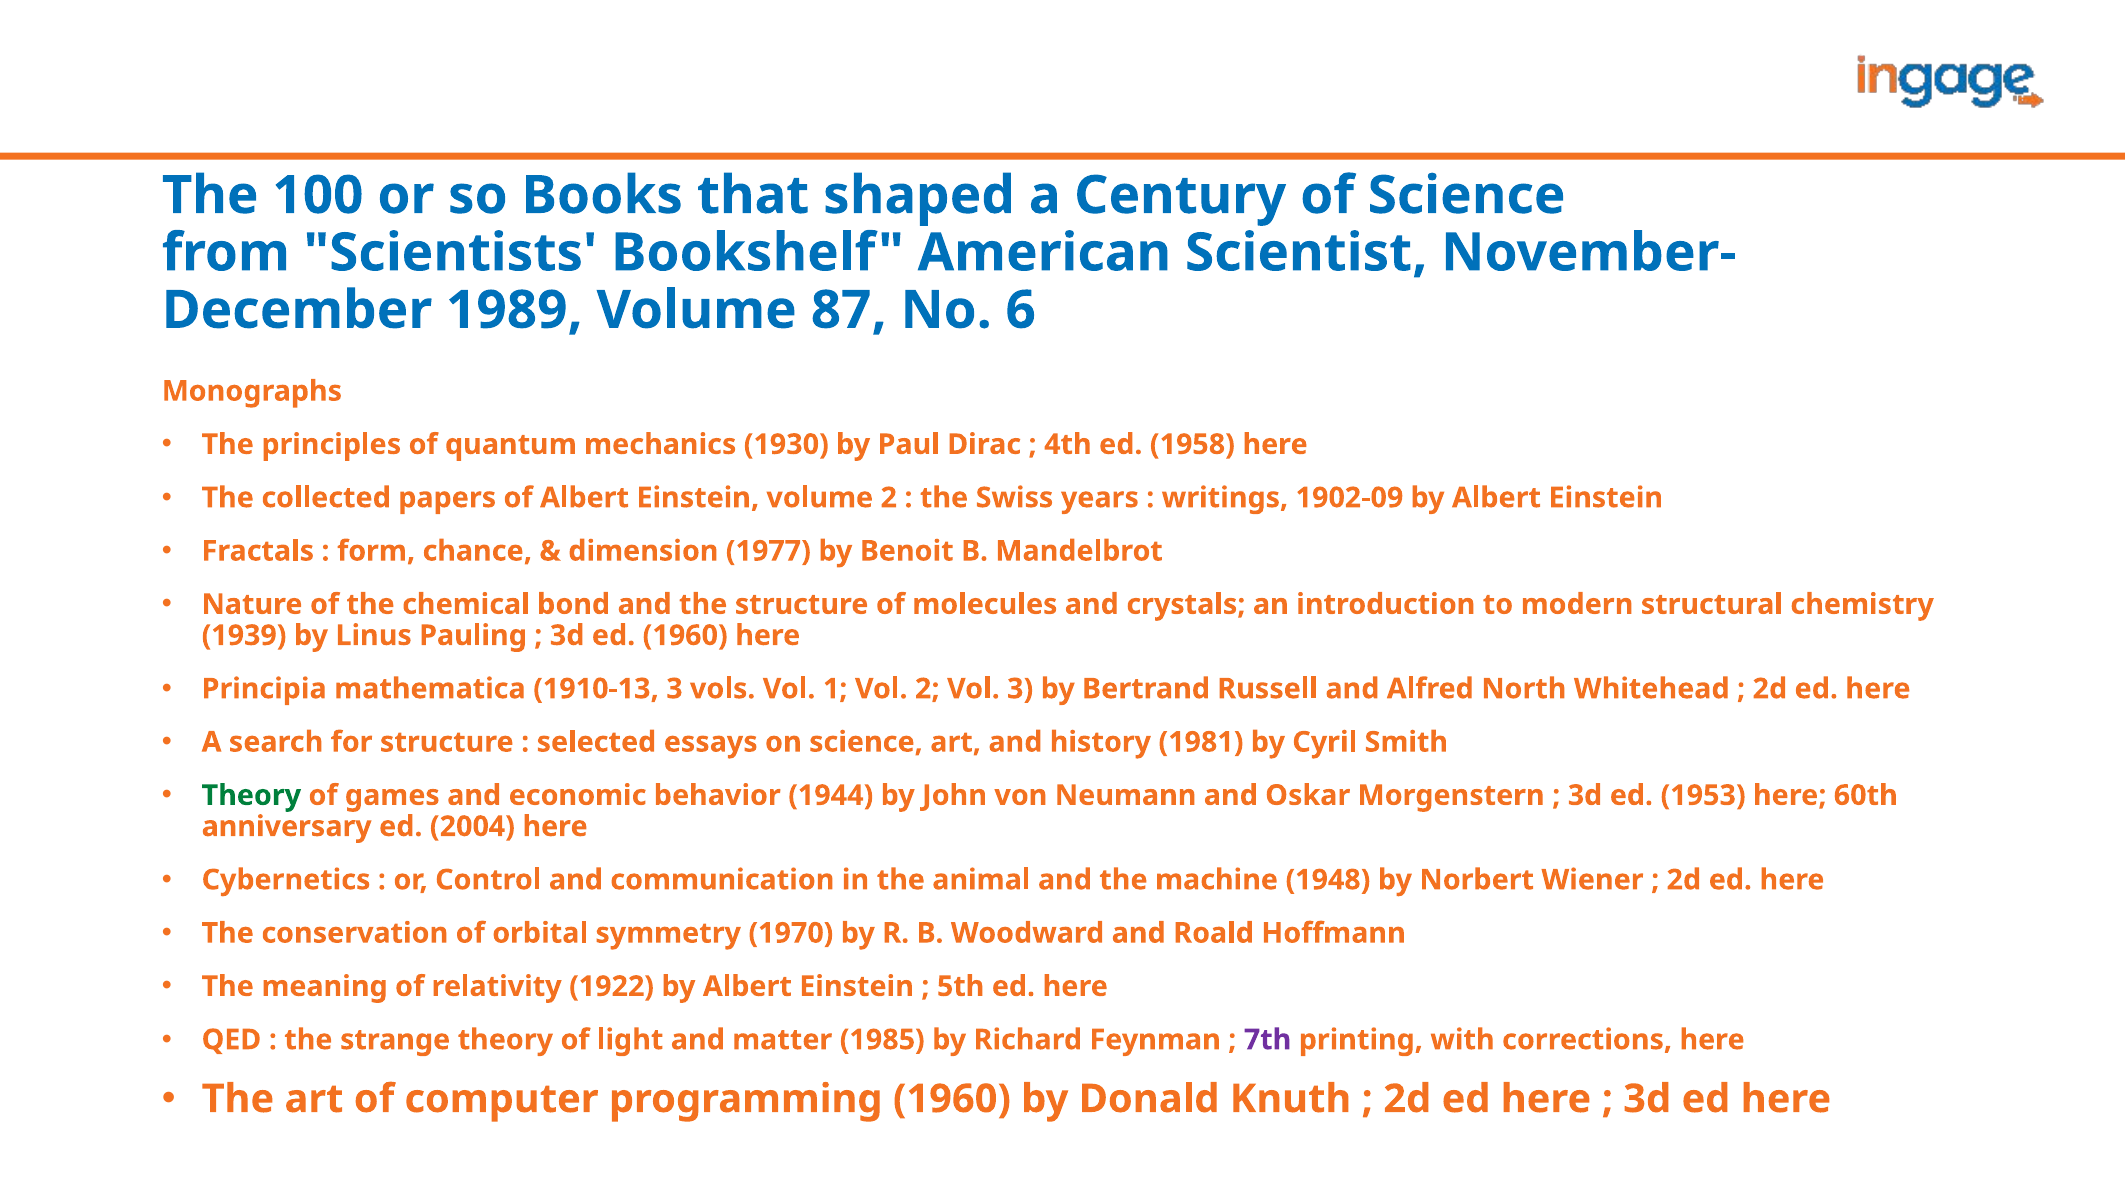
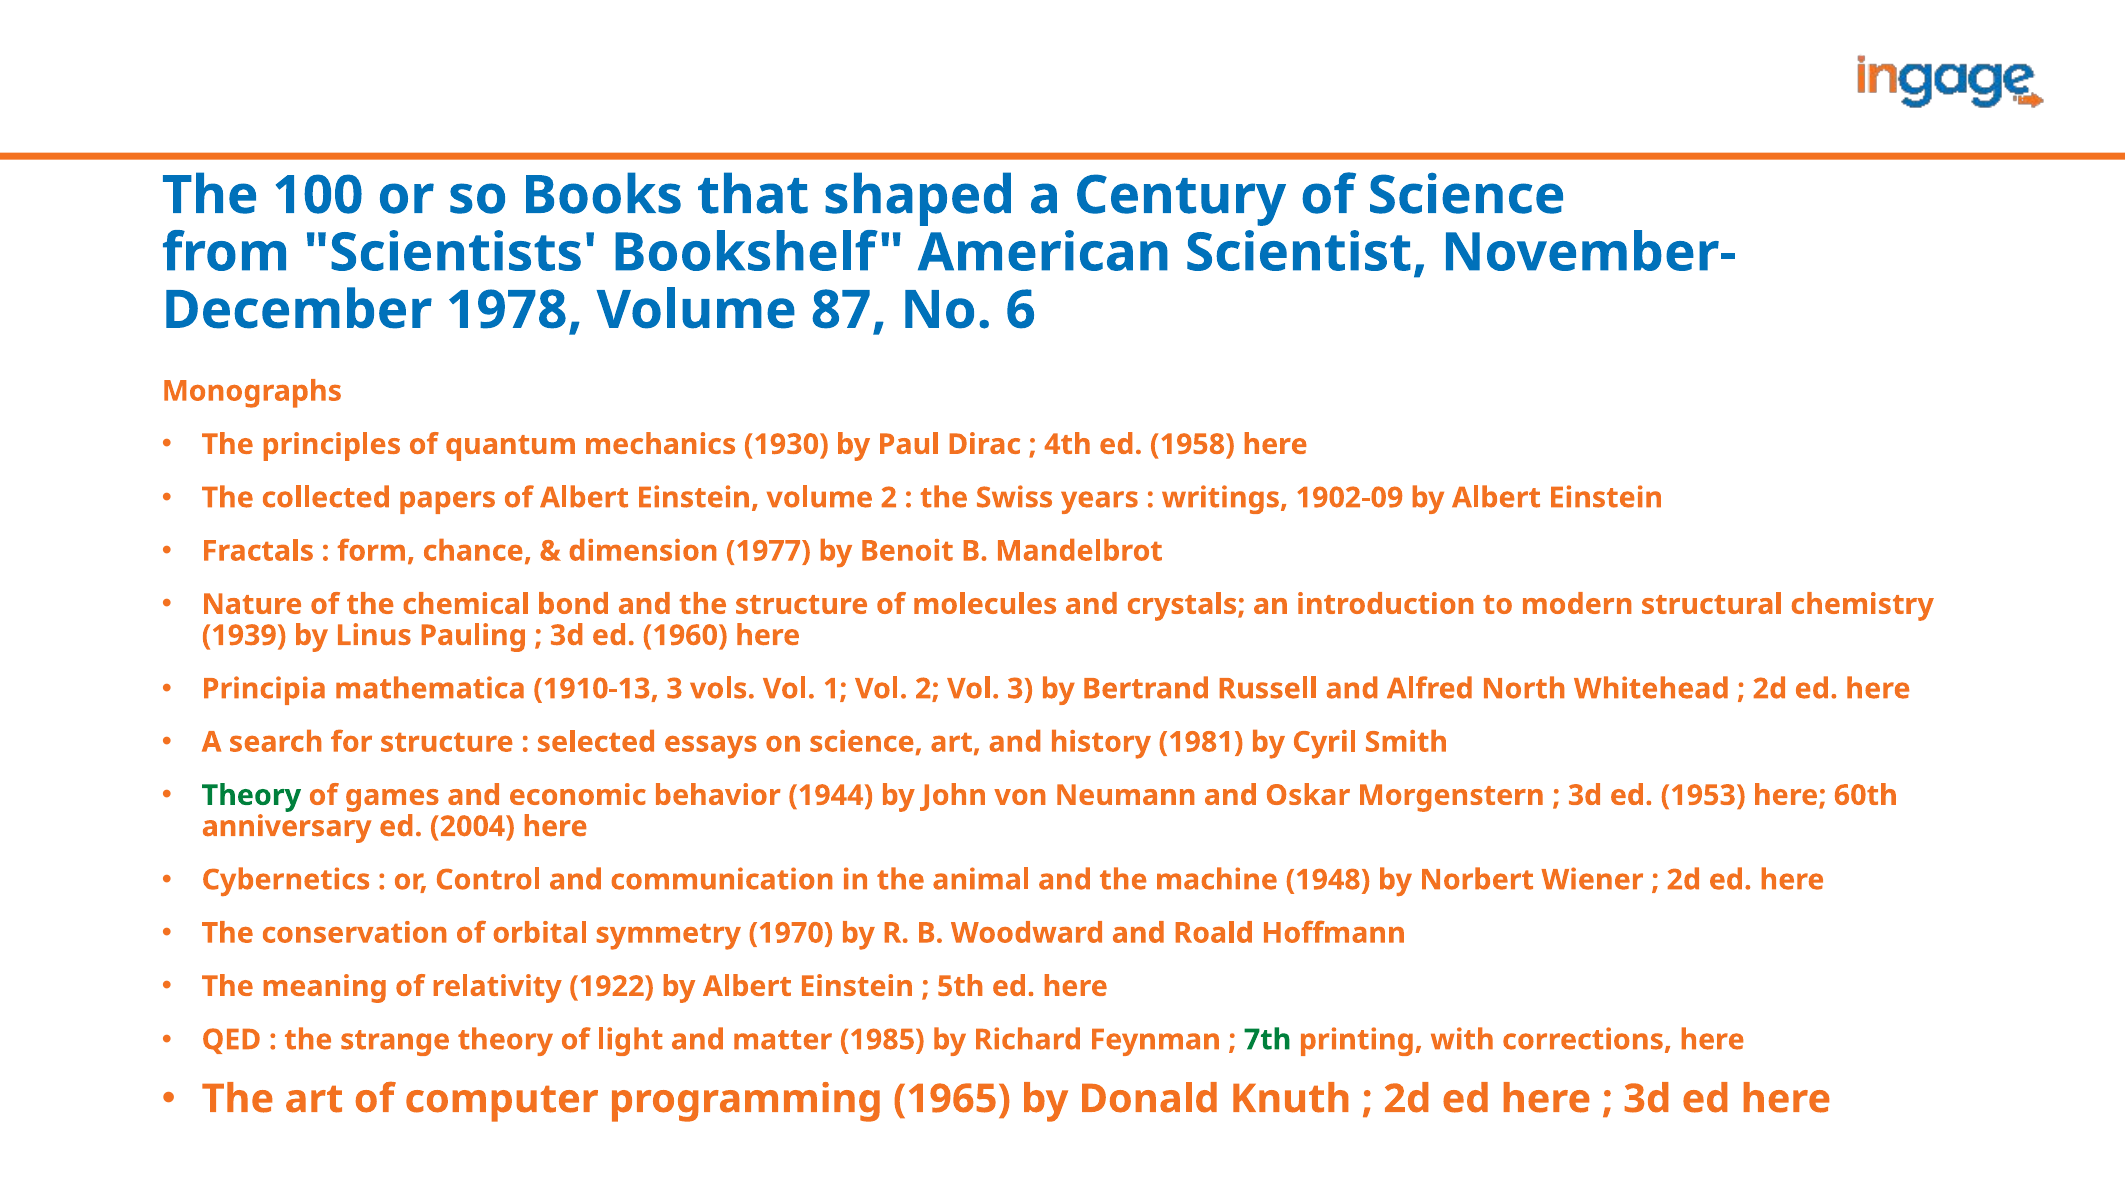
1989: 1989 -> 1978 (514, 310)
7th colour: purple -> green (1268, 1039)
programming 1960: 1960 -> 1965 (952, 1098)
